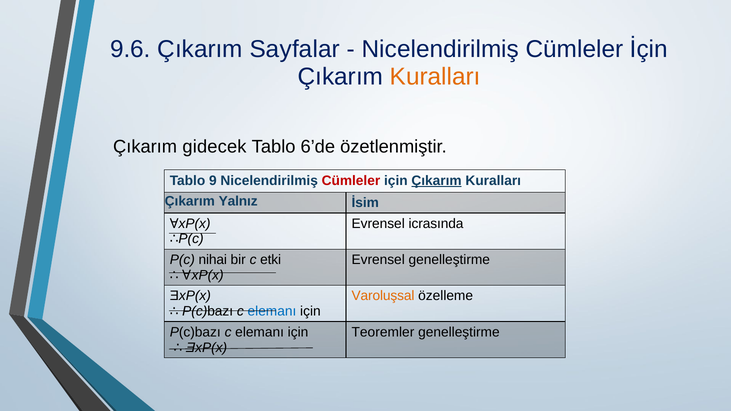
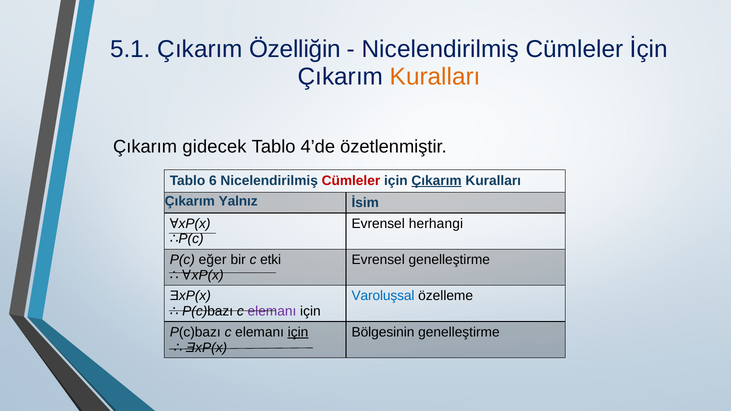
9.6: 9.6 -> 5.1 (130, 49)
Sayfalar: Sayfalar -> Özelliğin (295, 49)
6’de: 6’de -> 4’de (318, 147)
9: 9 -> 6 (213, 181)
icrasında: icrasında -> herhangi (436, 224)
nihai: nihai -> eğer (213, 260)
Varoluşsal colour: orange -> blue (383, 296)
elemanı colour: blue -> purple (272, 311)
için underline: none -> present (298, 332)
Teoremler: Teoremler -> Bölgesinin (383, 332)
